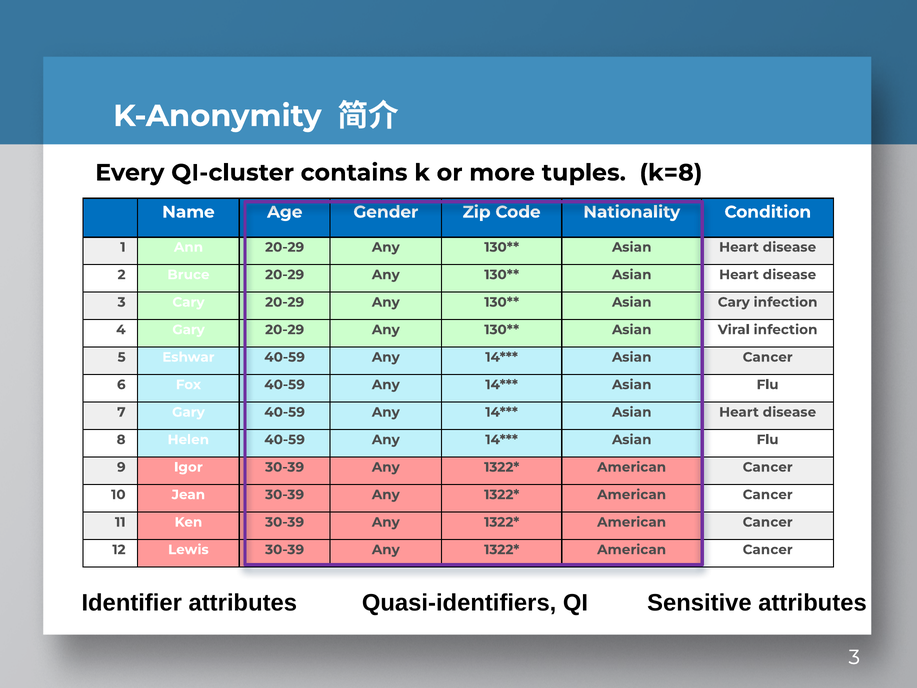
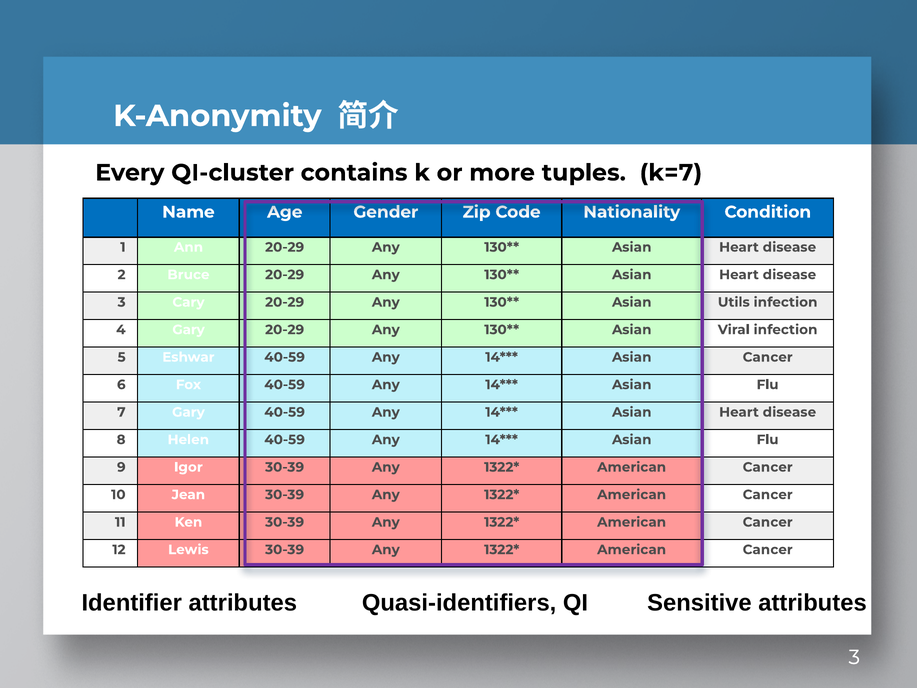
k=8: k=8 -> k=7 (671, 173)
Cary: Cary -> Utils (734, 302)
